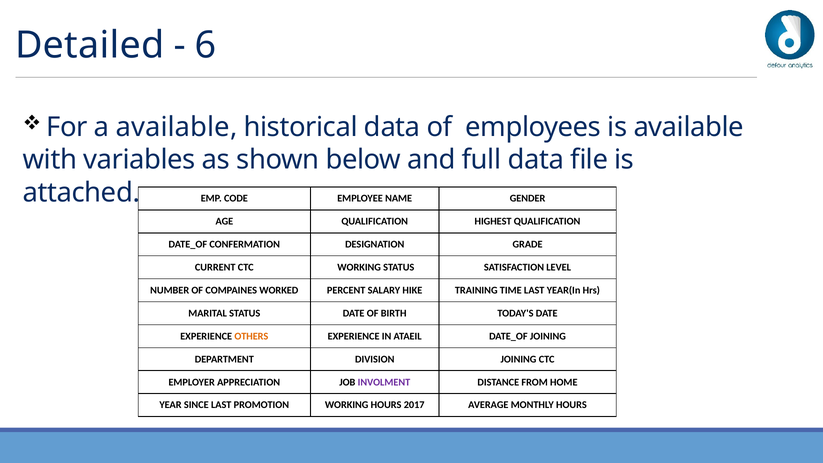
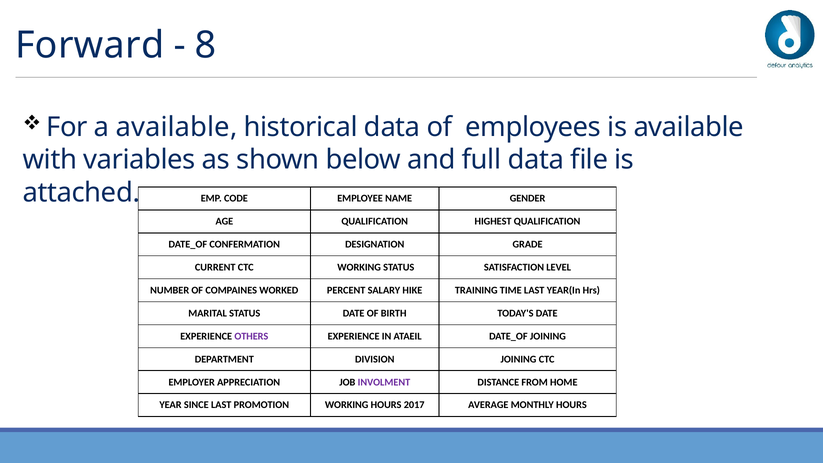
Detailed: Detailed -> Forward (90, 45)
6: 6 -> 8 (206, 45)
OTHERS colour: orange -> purple (251, 336)
